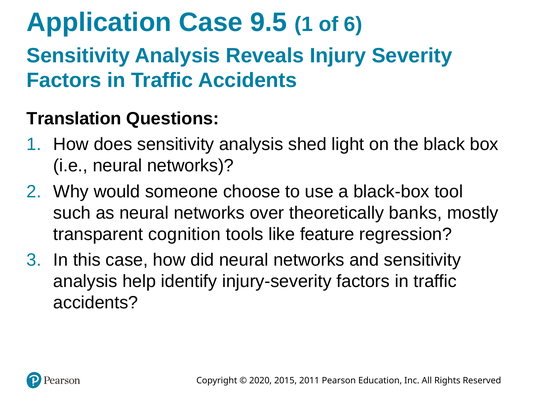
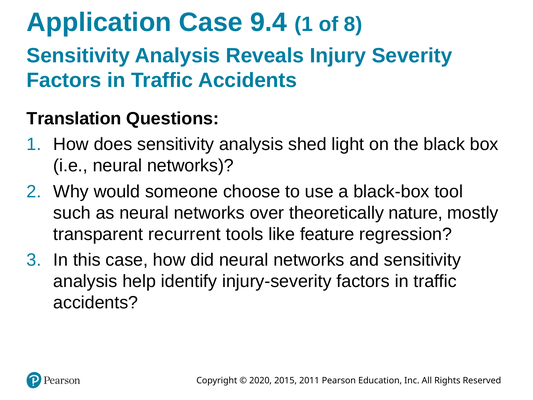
9.5: 9.5 -> 9.4 (269, 22)
6: 6 -> 8 (353, 24)
banks: banks -> nature (416, 213)
cognition: cognition -> recurrent (184, 234)
